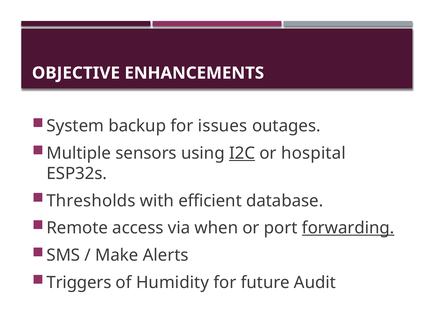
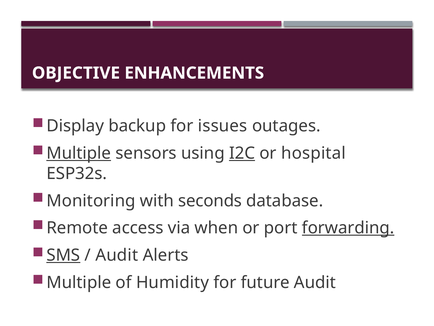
System: System -> Display (75, 126)
Multiple underline: none -> present (79, 153)
Thresholds: Thresholds -> Monitoring (91, 200)
efficient: efficient -> seconds (210, 200)
SMS underline: none -> present (63, 255)
Make: Make -> Audit (117, 255)
Triggers: Triggers -> Multiple (79, 282)
